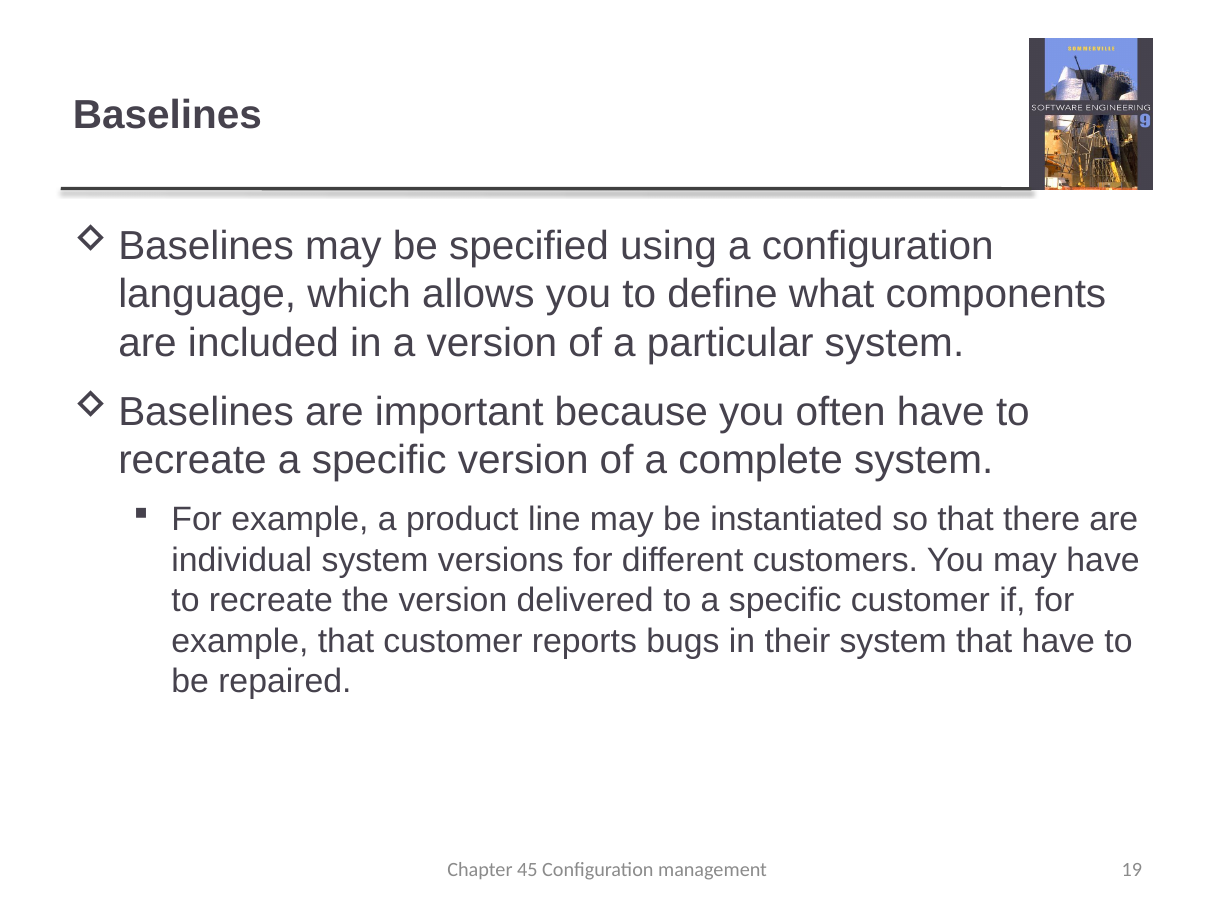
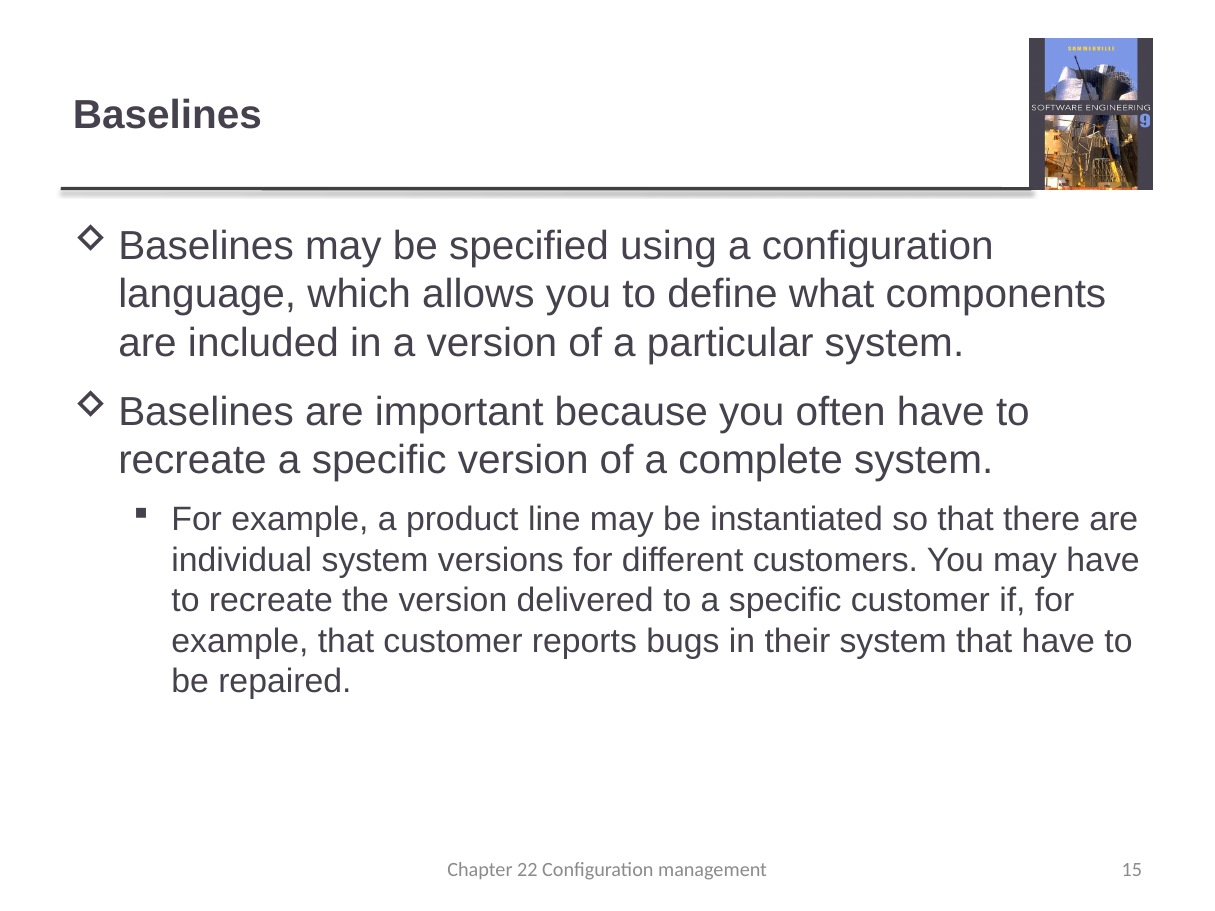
45: 45 -> 22 (527, 870)
19: 19 -> 15 (1132, 870)
